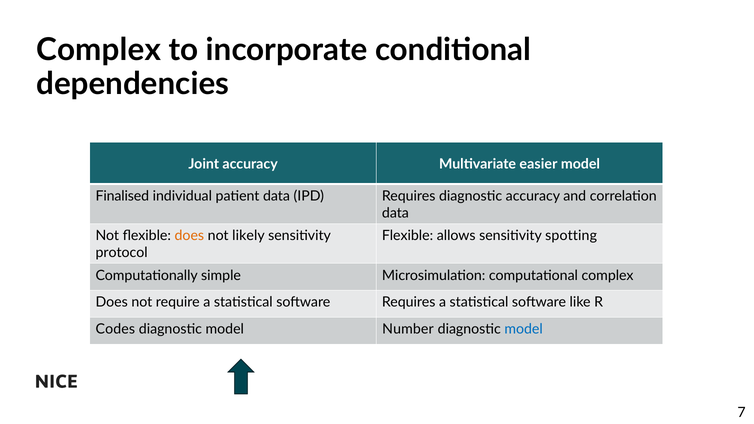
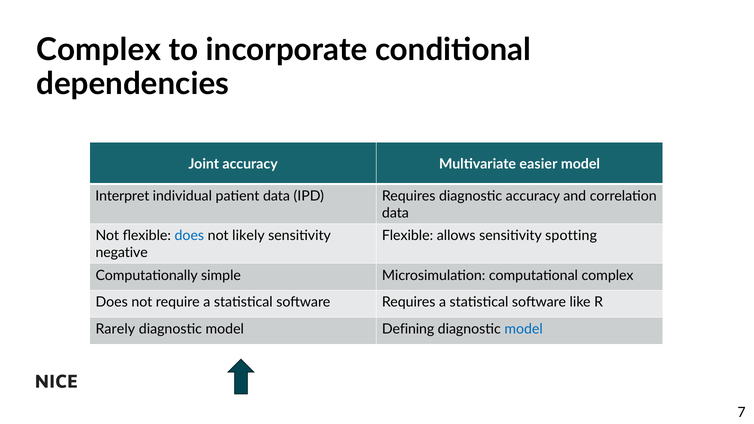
Finalised: Finalised -> Interpret (122, 196)
does colour: orange -> blue (189, 236)
protocol: protocol -> negative (122, 253)
Codes: Codes -> Rarely (115, 329)
Number: Number -> Defining (408, 329)
